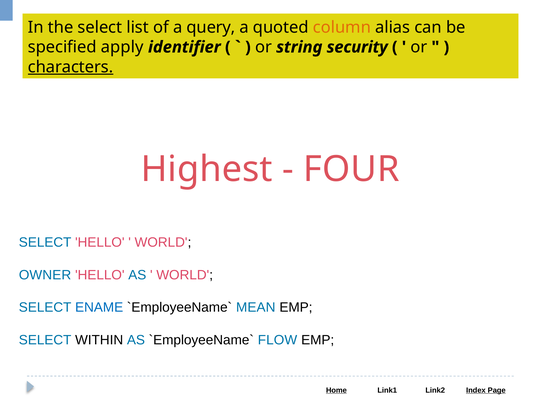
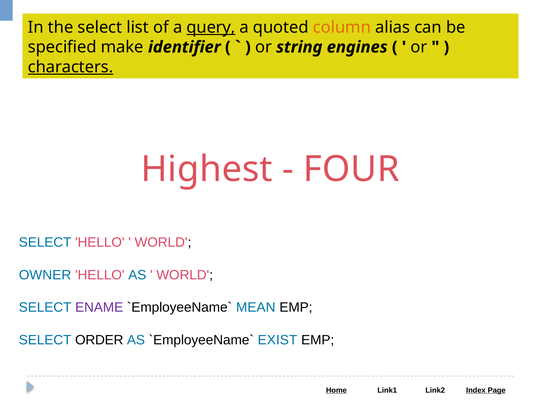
query underline: none -> present (211, 27)
apply: apply -> make (122, 47)
security: security -> engines (357, 47)
ENAME colour: blue -> purple (99, 307)
WITHIN: WITHIN -> ORDER (99, 340)
FLOW: FLOW -> EXIST (278, 340)
